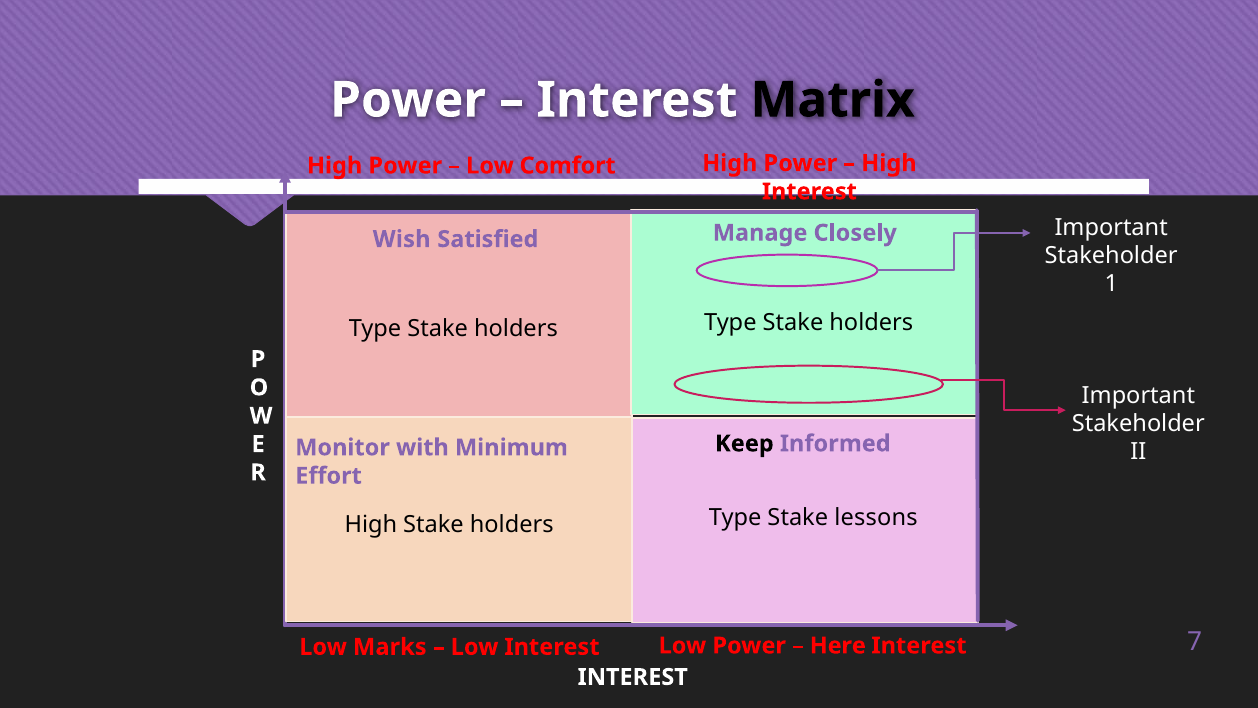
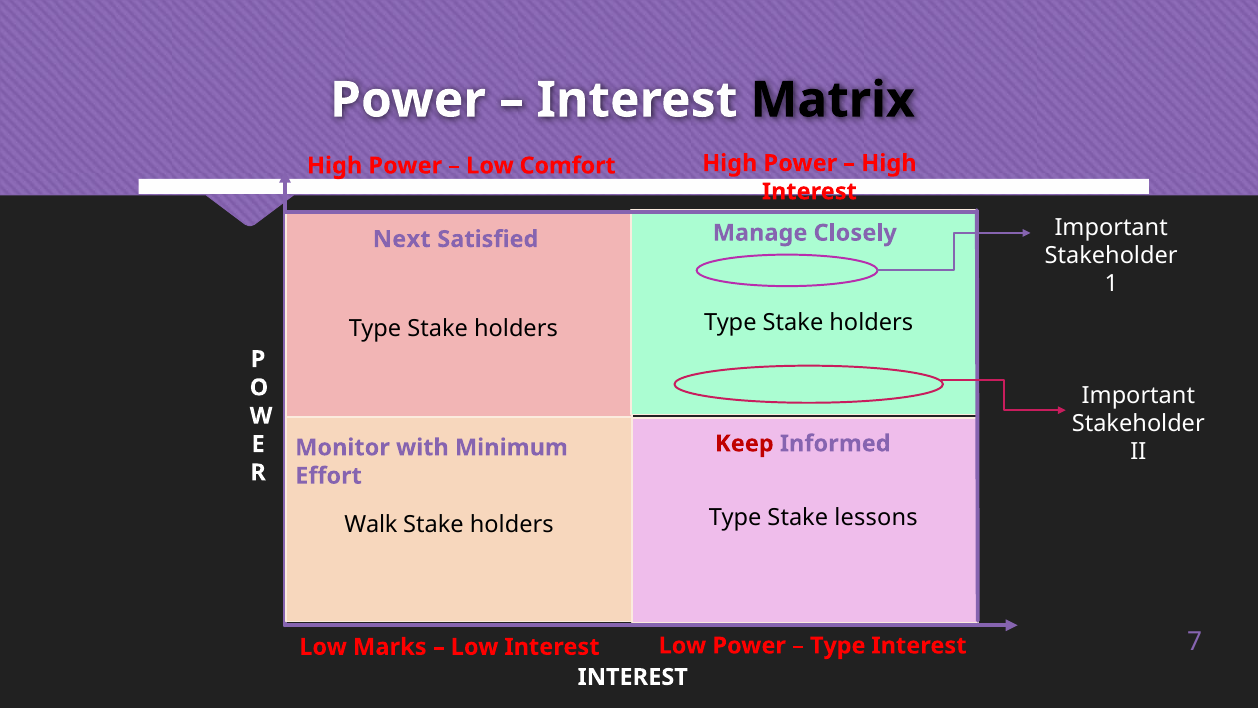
Wish: Wish -> Next (402, 239)
Keep colour: black -> red (744, 443)
High: High -> Walk (371, 524)
Here: Here -> Type (838, 645)
